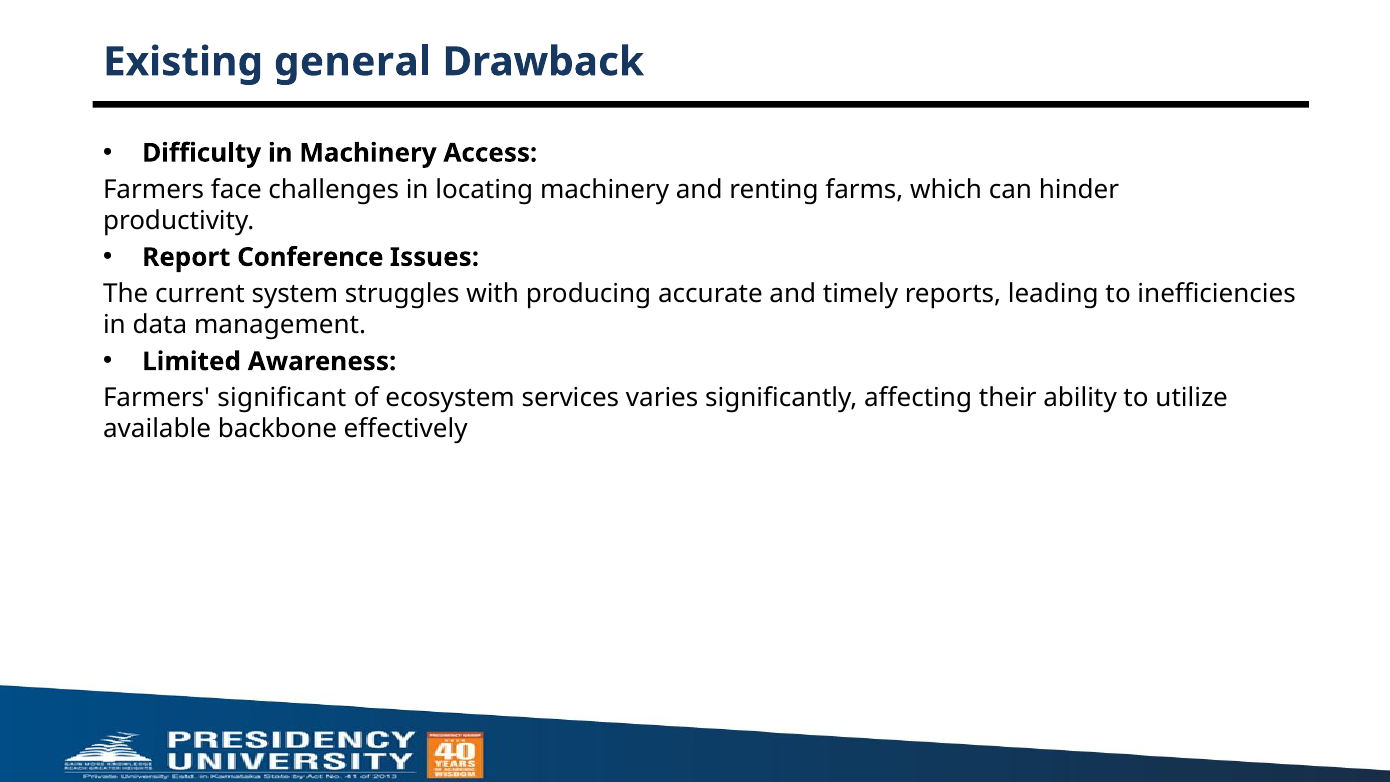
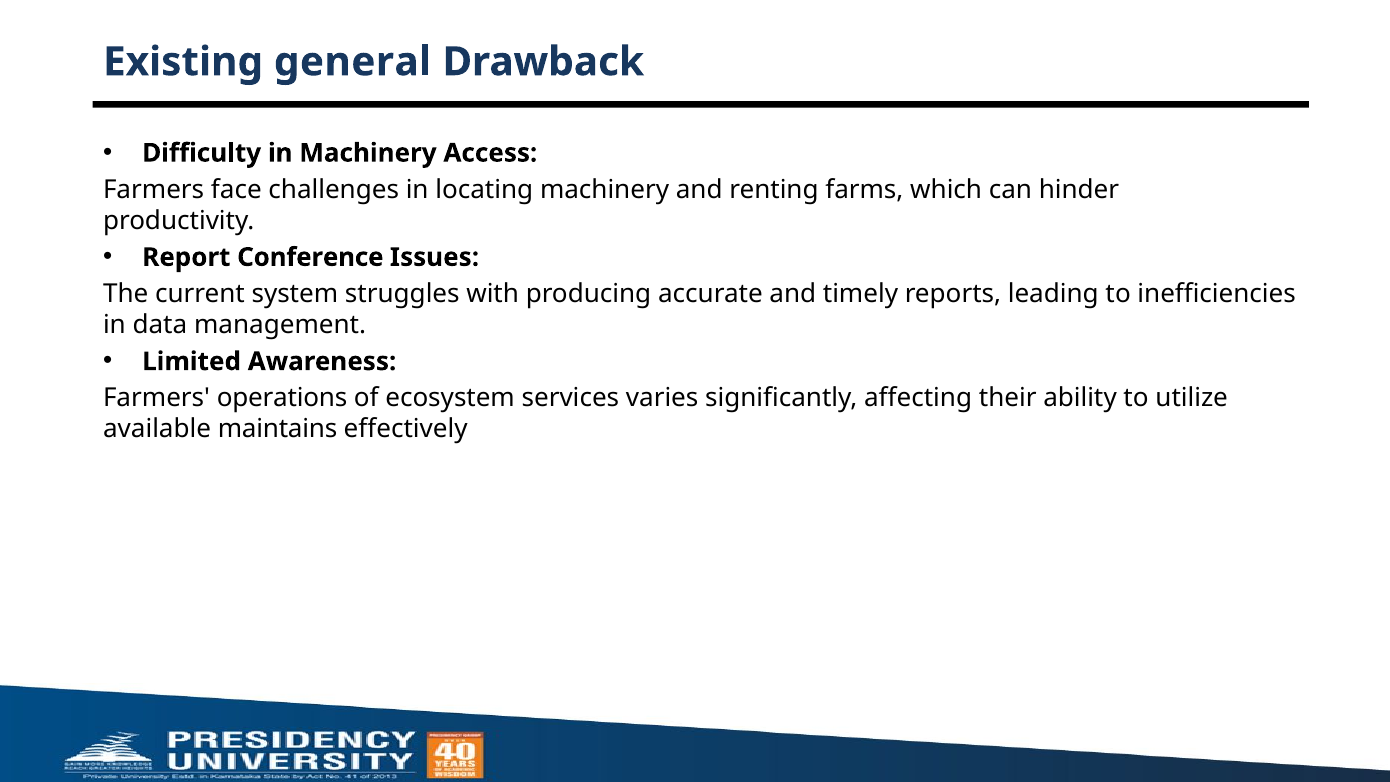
significant: significant -> operations (282, 398)
backbone: backbone -> maintains (278, 429)
